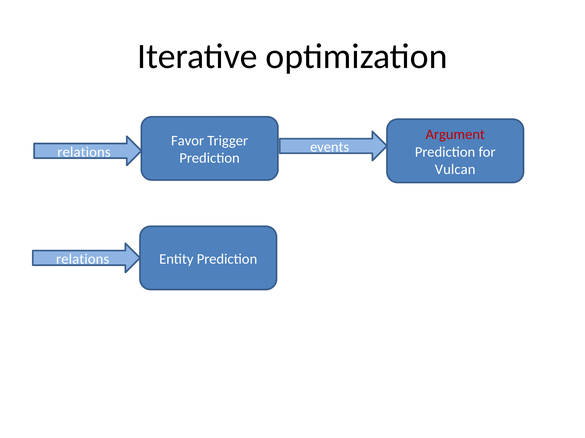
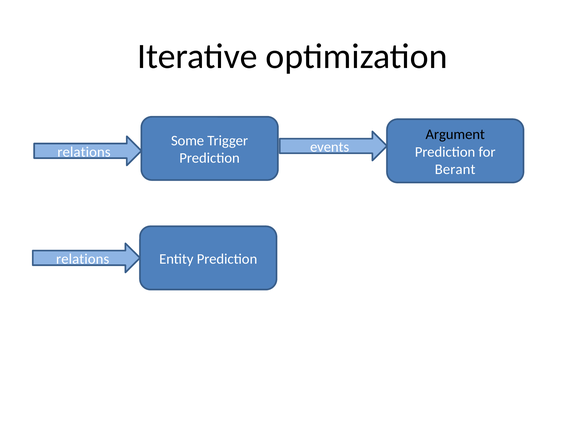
Argument colour: red -> black (455, 135)
Favor: Favor -> Some (188, 141)
Vulcan: Vulcan -> Berant (455, 170)
